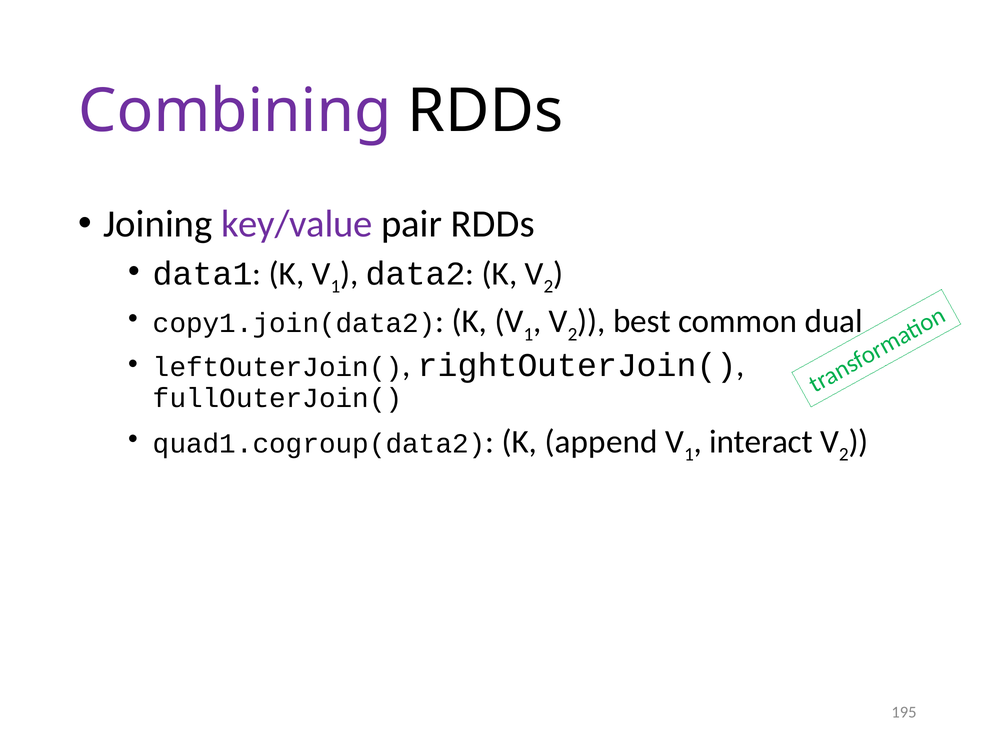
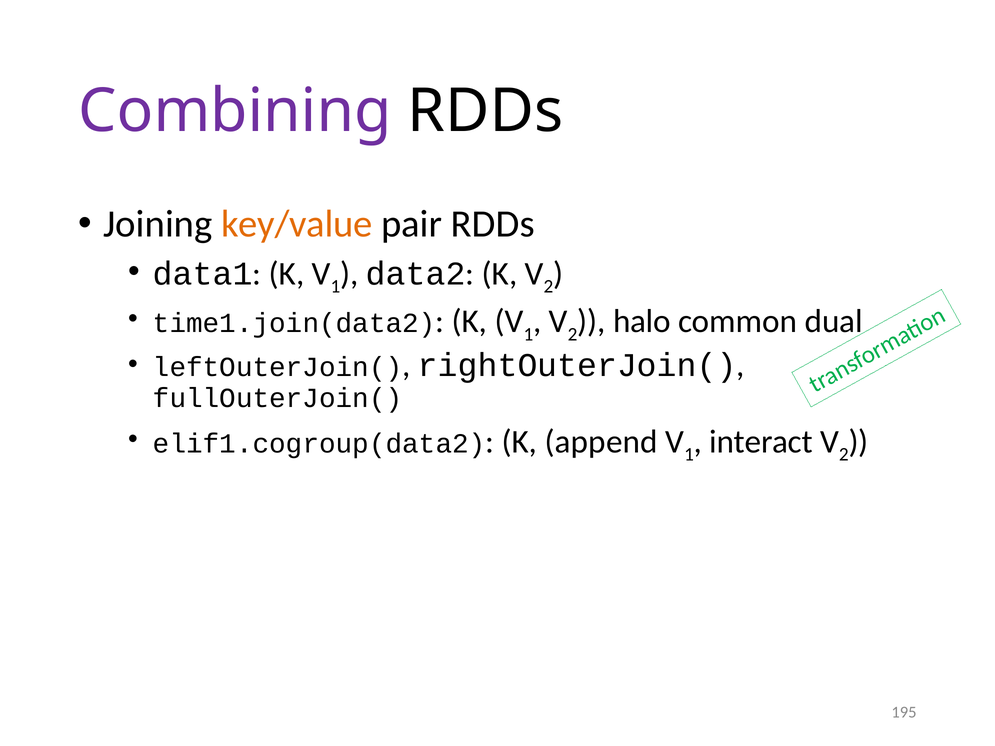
key/value colour: purple -> orange (297, 224)
copy1.join(data2: copy1.join(data2 -> time1.join(data2 (294, 323)
best: best -> halo (642, 322)
quad1.cogroup(data2: quad1.cogroup(data2 -> elif1.cogroup(data2 (319, 444)
